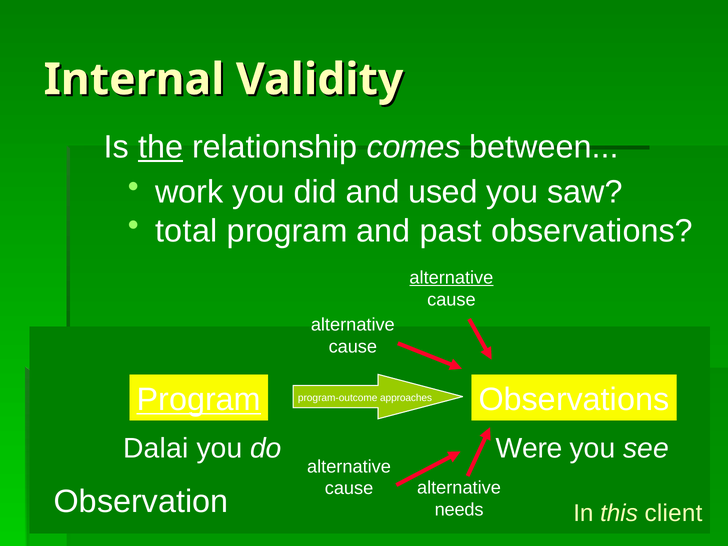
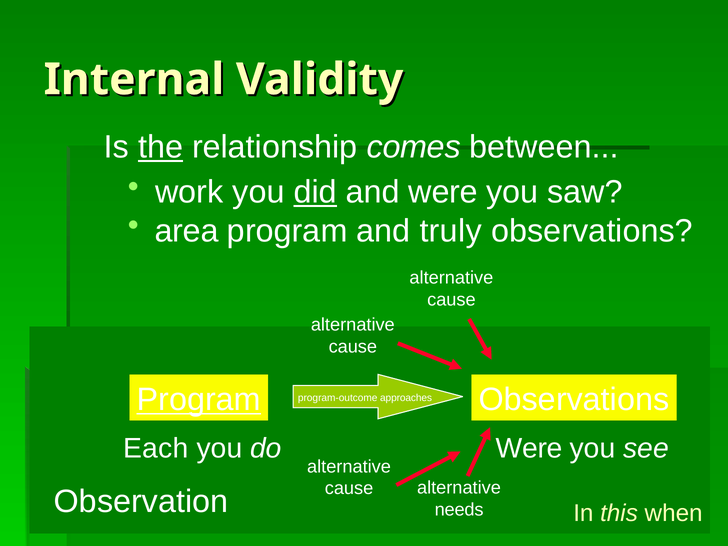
did underline: none -> present (315, 192)
and used: used -> were (443, 192)
total: total -> area (187, 231)
past: past -> truly (451, 231)
alternative underline: present -> none (451, 278)
Dalai: Dalai -> Each (156, 448)
client: client -> when (674, 513)
